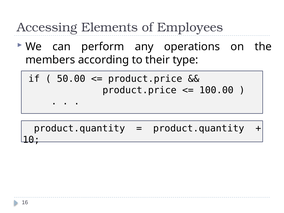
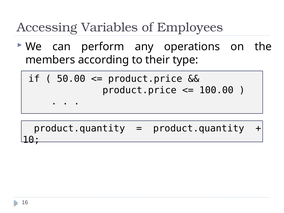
Elements: Elements -> Variables (110, 27)
